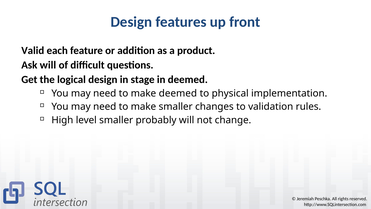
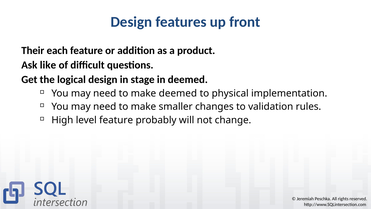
Valid: Valid -> Their (33, 50)
Ask will: will -> like (48, 65)
level smaller: smaller -> feature (116, 120)
